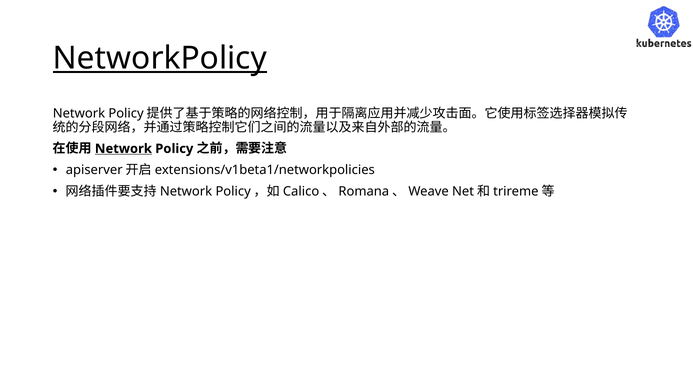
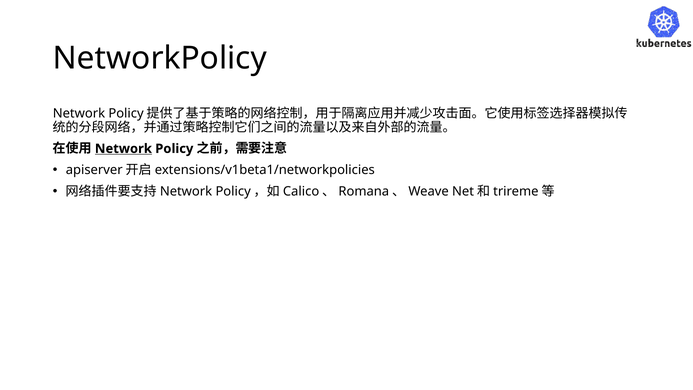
NetworkPolicy underline: present -> none (160, 58)
